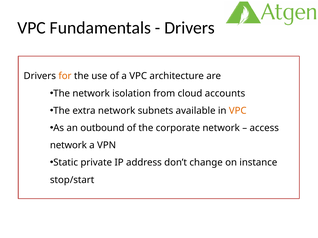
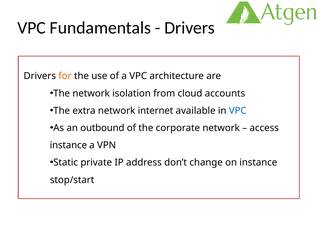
subnets: subnets -> internet (156, 111)
VPC colour: orange -> blue (238, 111)
network: network -> instance (68, 146)
